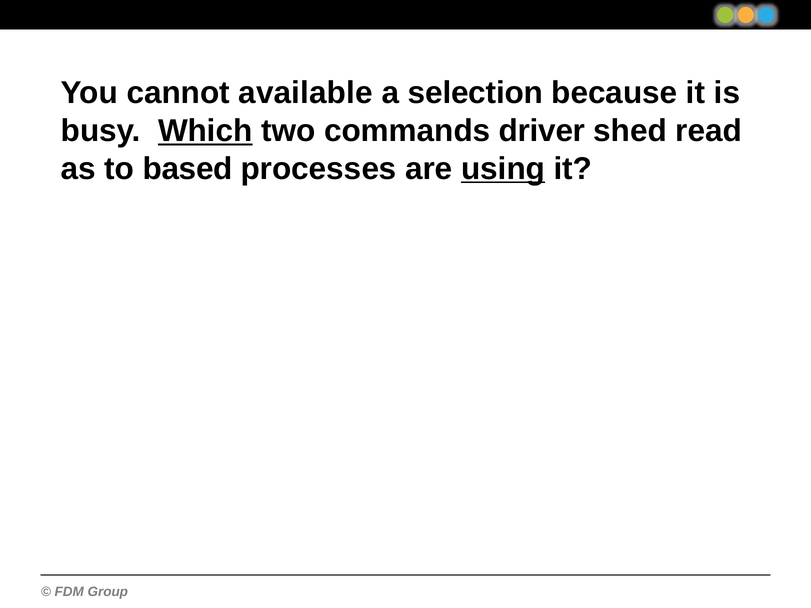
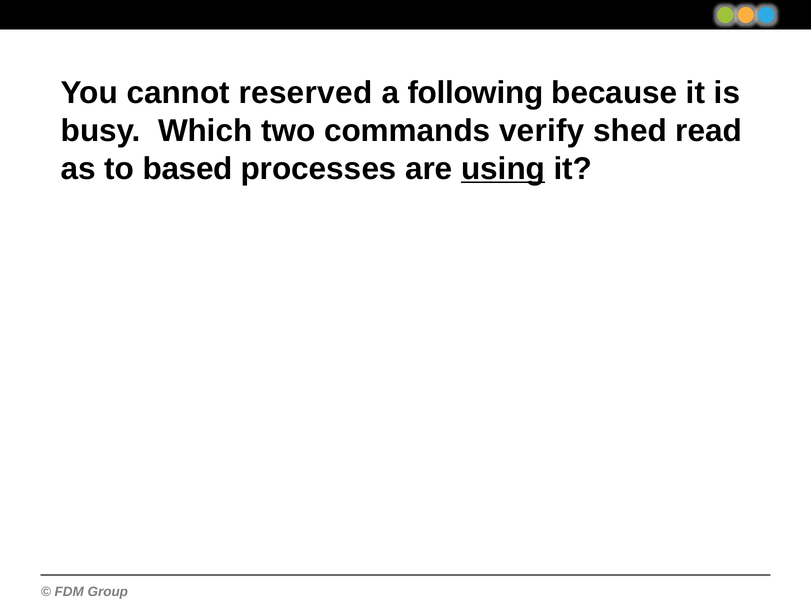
available: available -> reserved (306, 93)
selection: selection -> following (475, 93)
Which underline: present -> none (205, 131)
driver: driver -> verify (542, 131)
